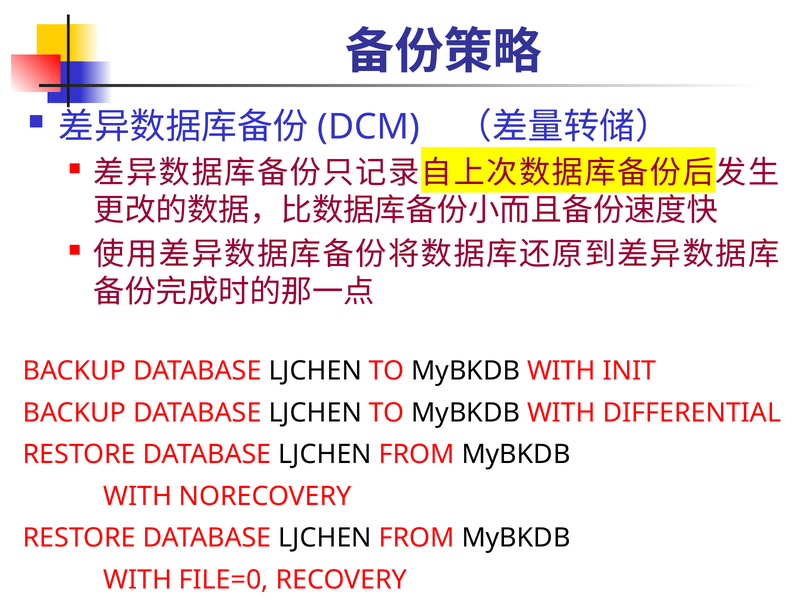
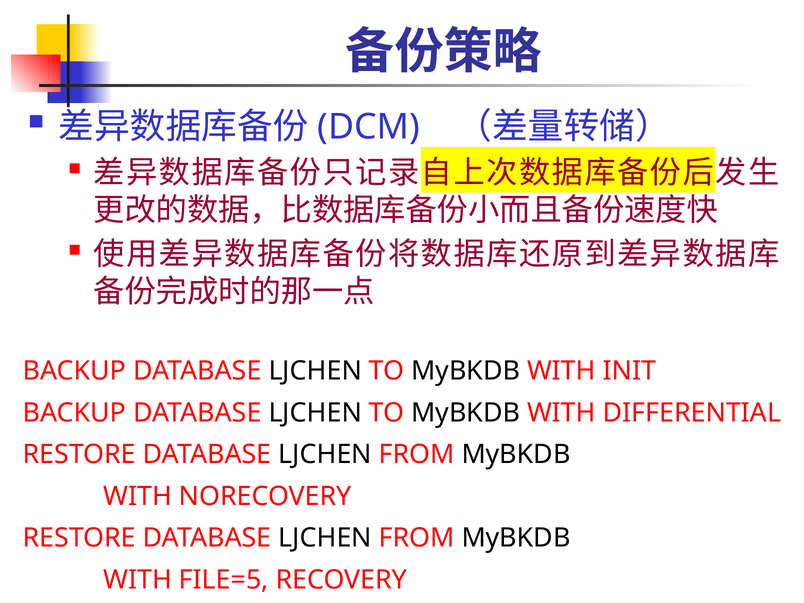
FILE=0: FILE=0 -> FILE=5 (224, 580)
